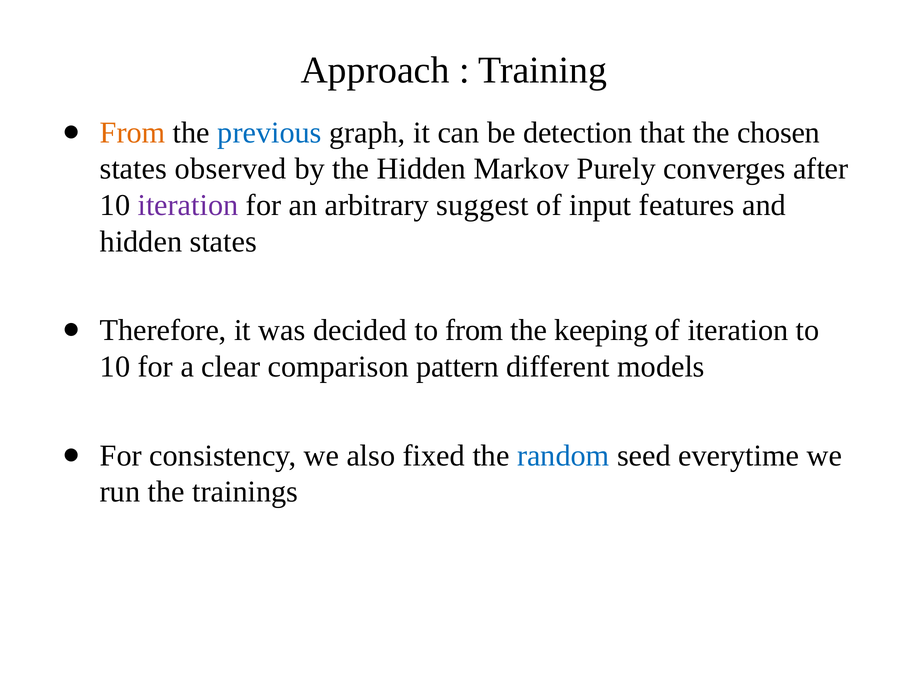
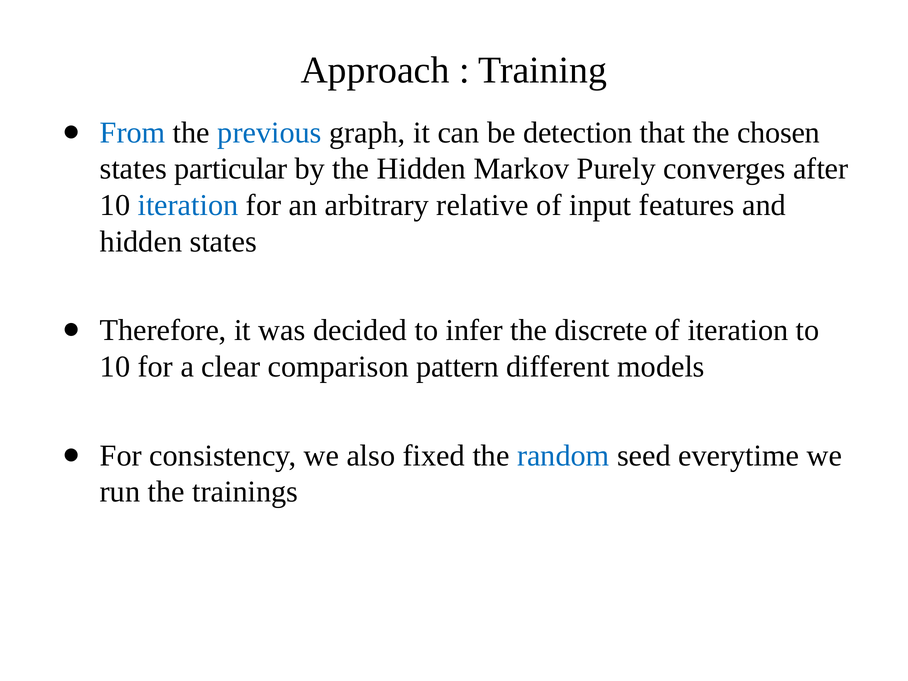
From colour: orange -> blue (133, 133)
observed: observed -> particular (231, 169)
iteration colour: purple -> blue (188, 205)
suggest: suggest -> relative (483, 205)
to from: from -> infer (474, 330)
keeping: keeping -> discrete (601, 330)
